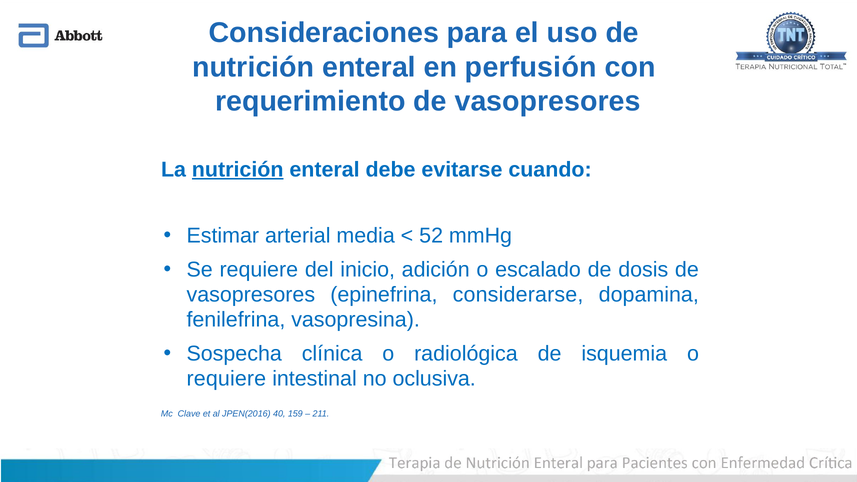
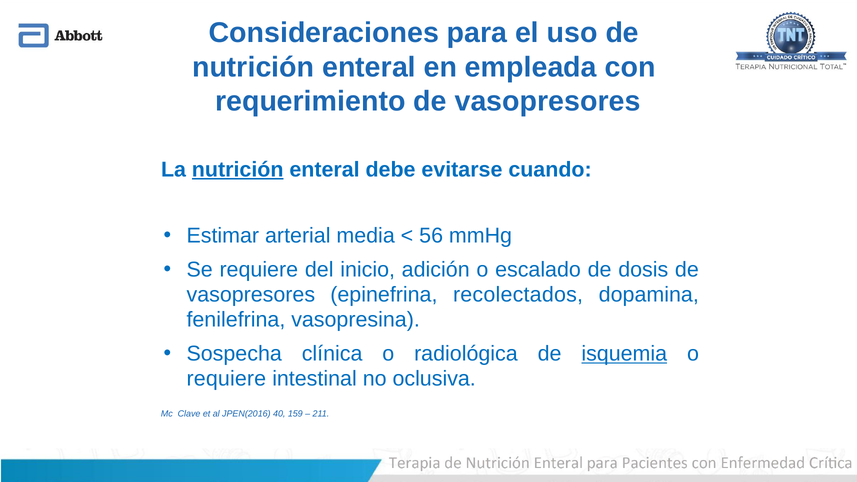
perfusión: perfusión -> empleada (531, 67)
52: 52 -> 56 (431, 236)
considerarse: considerarse -> recolectados (518, 295)
isquemia underline: none -> present (624, 354)
